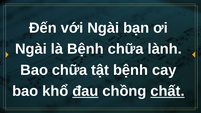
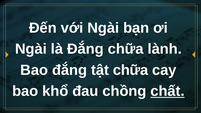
là Bệnh: Bệnh -> Đắng (85, 49)
Bao chữa: chữa -> đắng (70, 70)
tật bệnh: bệnh -> chữa (131, 70)
đau underline: present -> none (85, 91)
